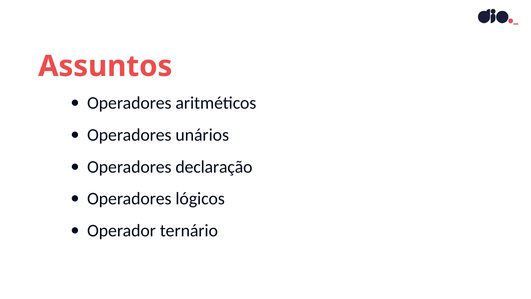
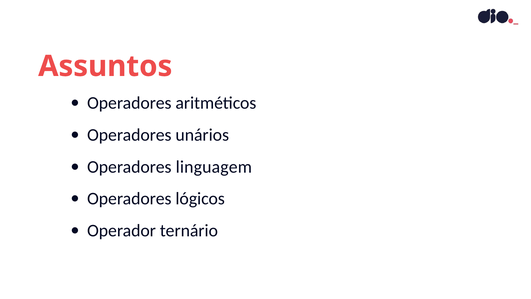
declaração: declaração -> linguagem (214, 167)
